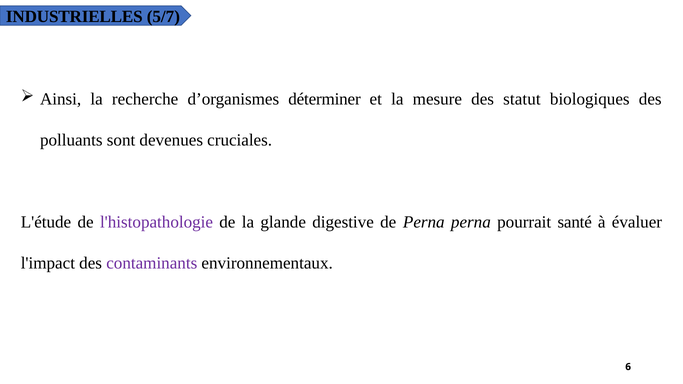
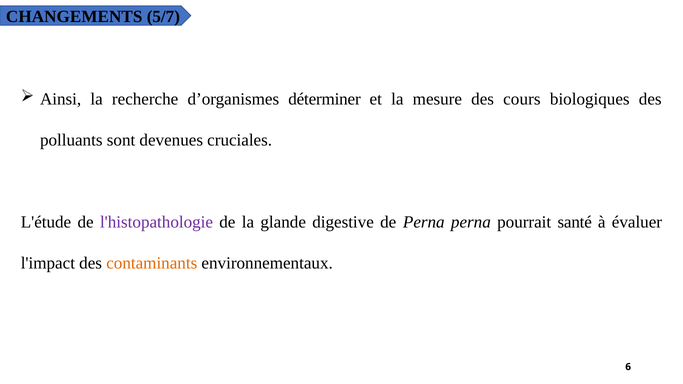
INDUSTRIELLES: INDUSTRIELLES -> CHANGEMENTS (74, 17)
statut: statut -> cours (522, 99)
contaminants colour: purple -> orange (152, 263)
